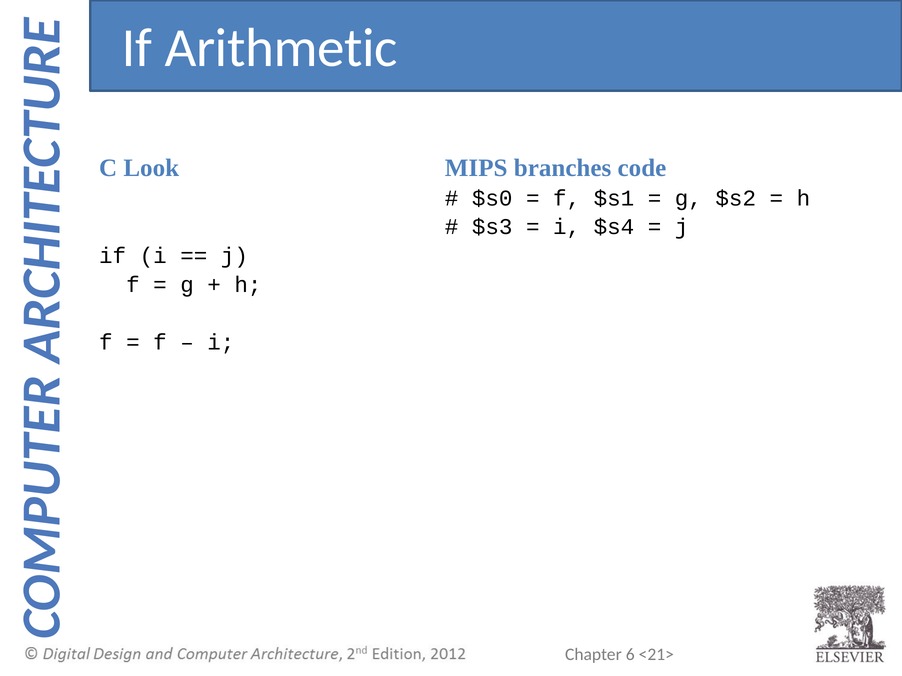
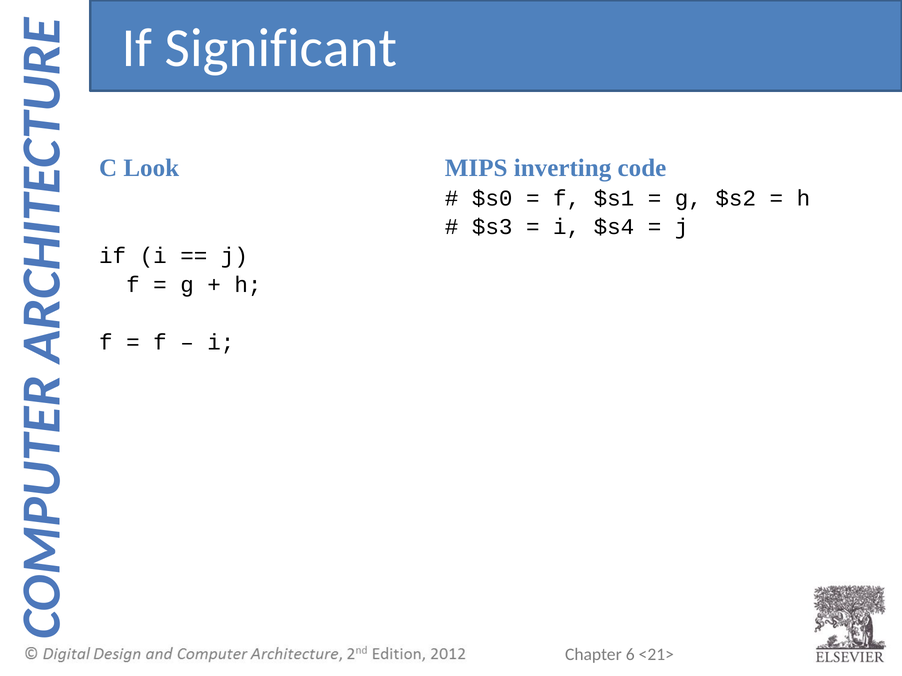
Arithmetic: Arithmetic -> Significant (281, 48)
branches: branches -> inverting (563, 168)
